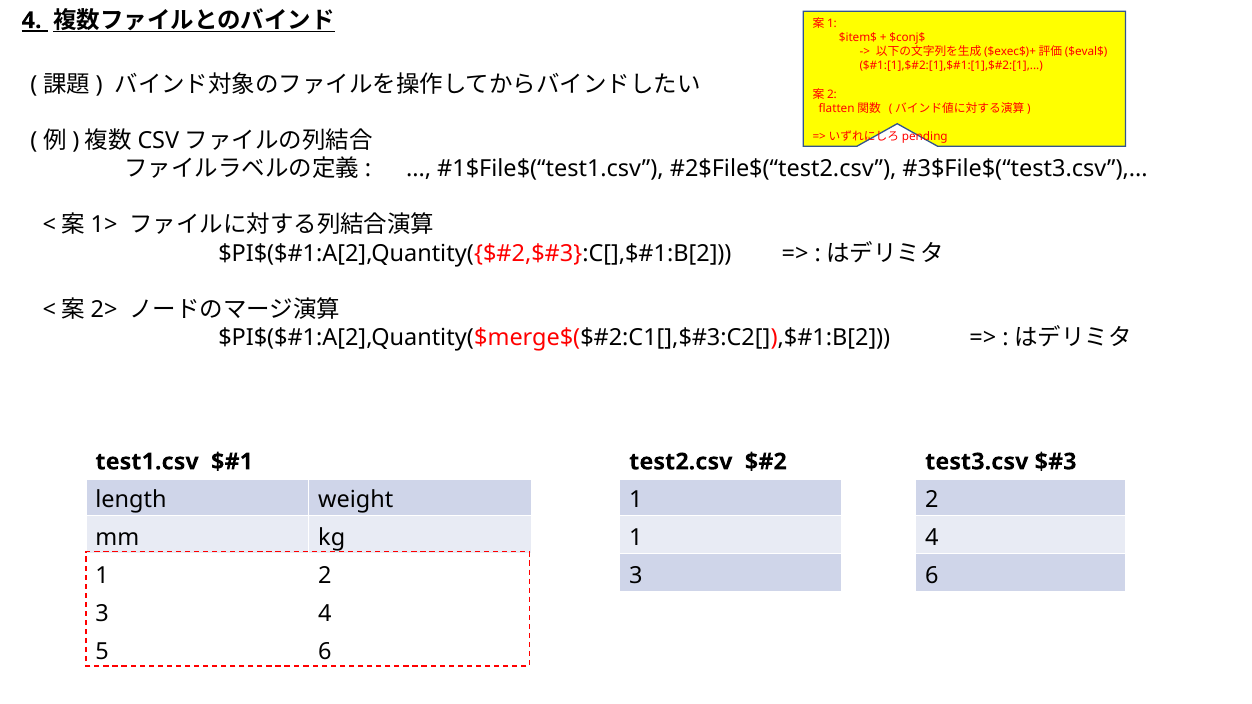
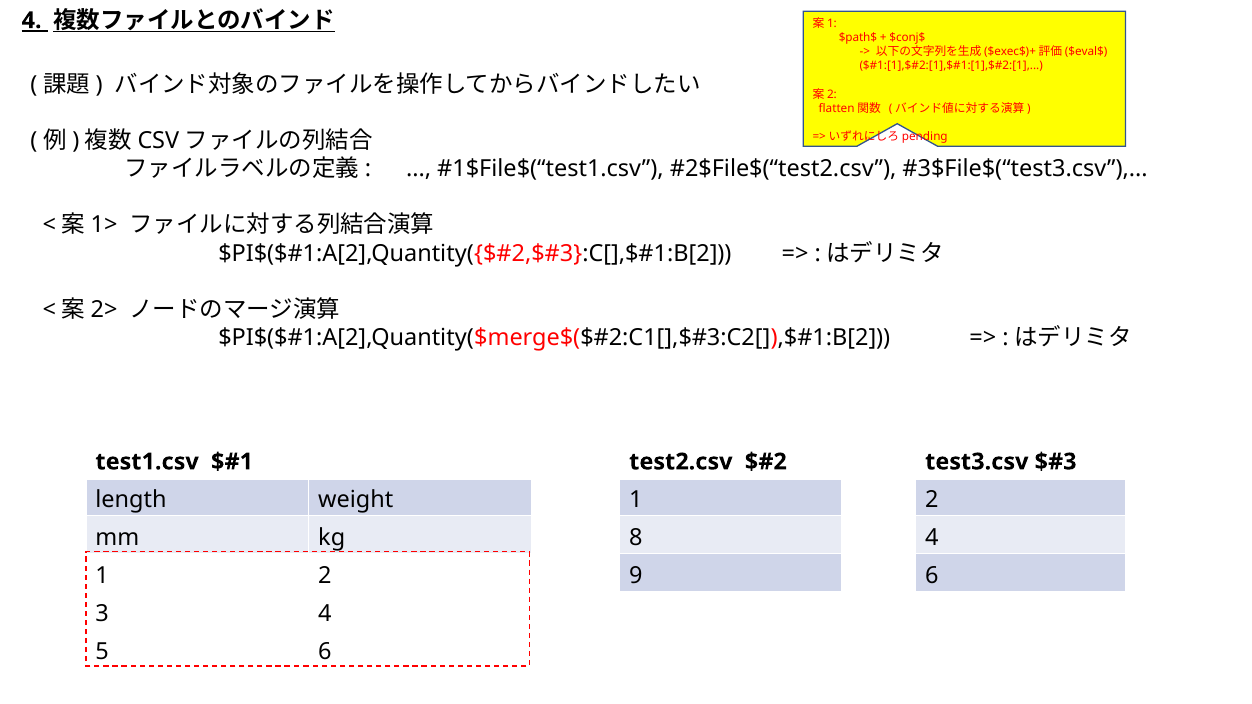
$item$: $item$ -> $path$ (858, 38)
kg 1: 1 -> 8 (636, 538)
2 3: 3 -> 9 (636, 576)
